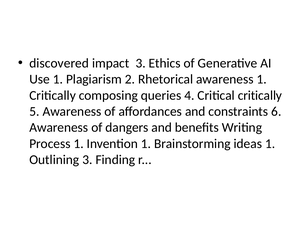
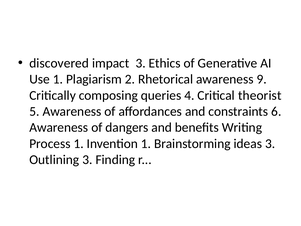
awareness 1: 1 -> 9 (262, 79)
Critical critically: critically -> theorist (260, 95)
ideas 1: 1 -> 3 (270, 143)
